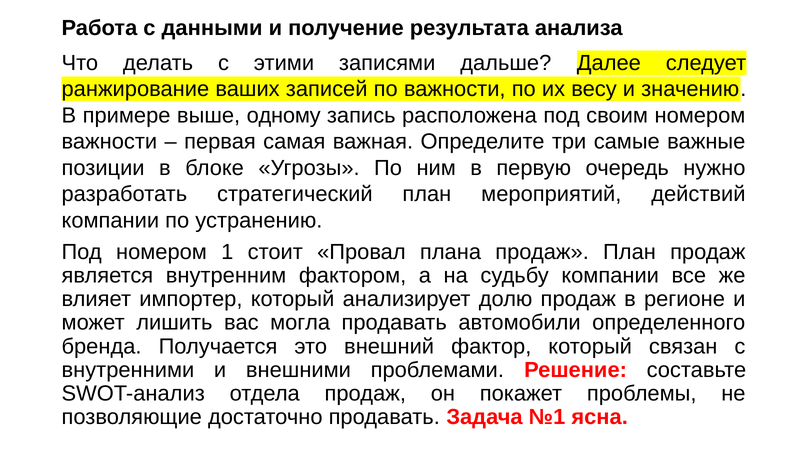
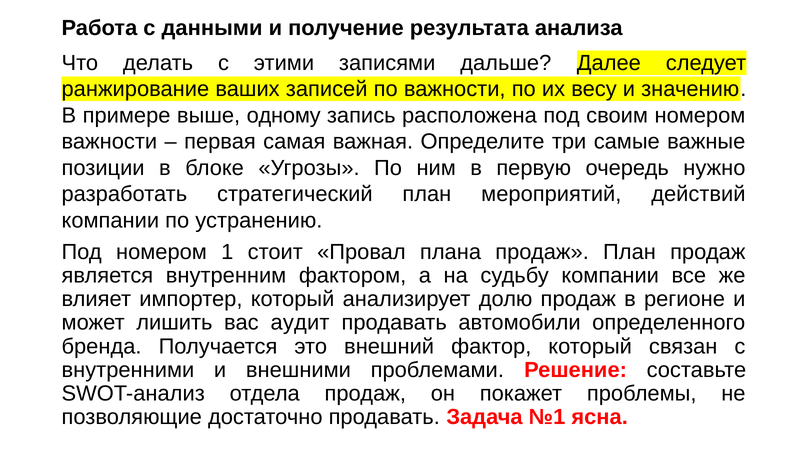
могла: могла -> аудит (300, 323)
